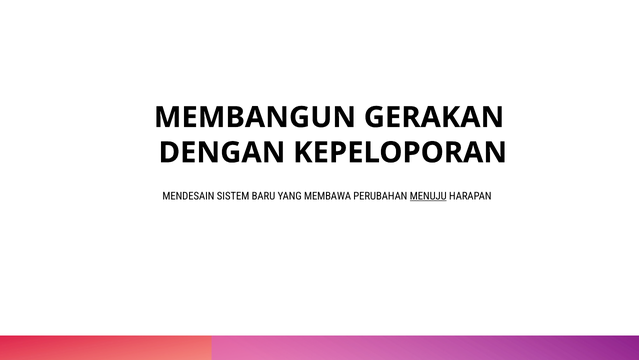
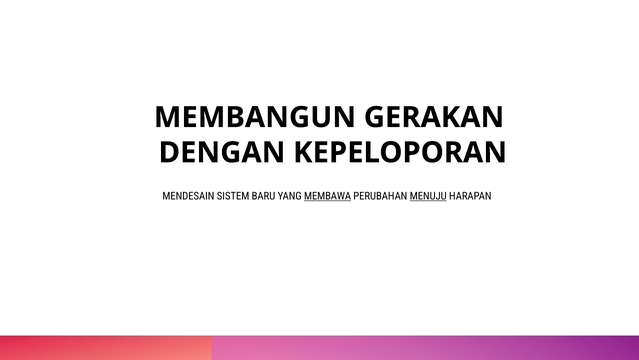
MEMBAWA underline: none -> present (328, 196)
